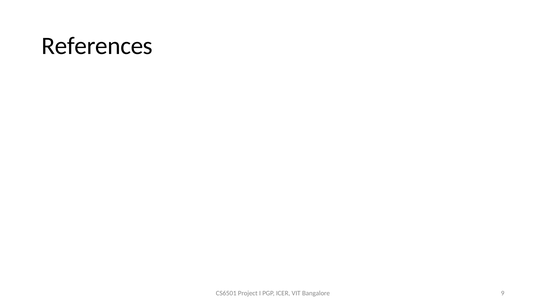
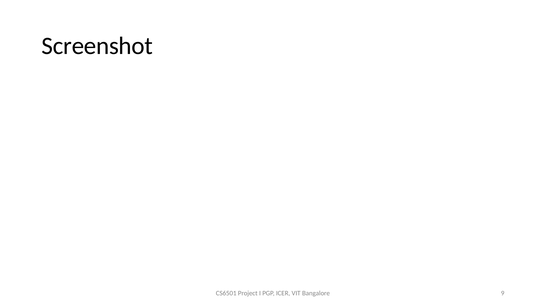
References: References -> Screenshot (97, 46)
